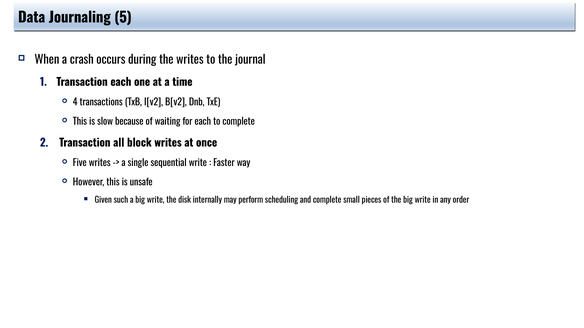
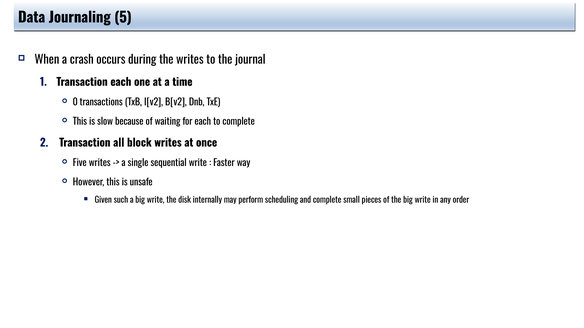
4: 4 -> 0 (75, 102)
